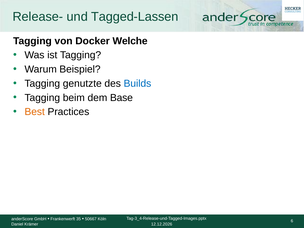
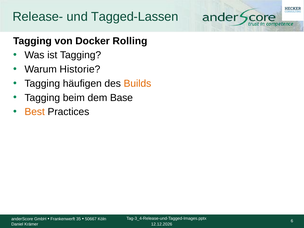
Welche: Welche -> Rolling (130, 41)
Beispiel: Beispiel -> Historie (80, 69)
genutzte: genutzte -> häufigen (82, 83)
Builds colour: blue -> orange (137, 83)
